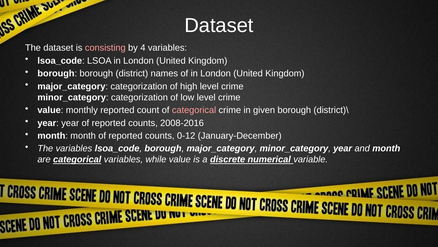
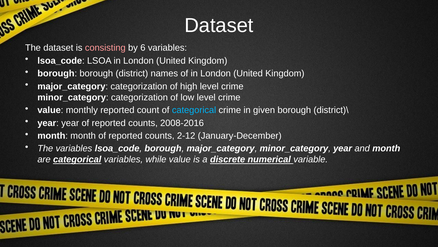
4: 4 -> 6 (143, 48)
categorical colour: pink -> light blue (194, 110)
0-12: 0-12 -> 2-12 (186, 135)
